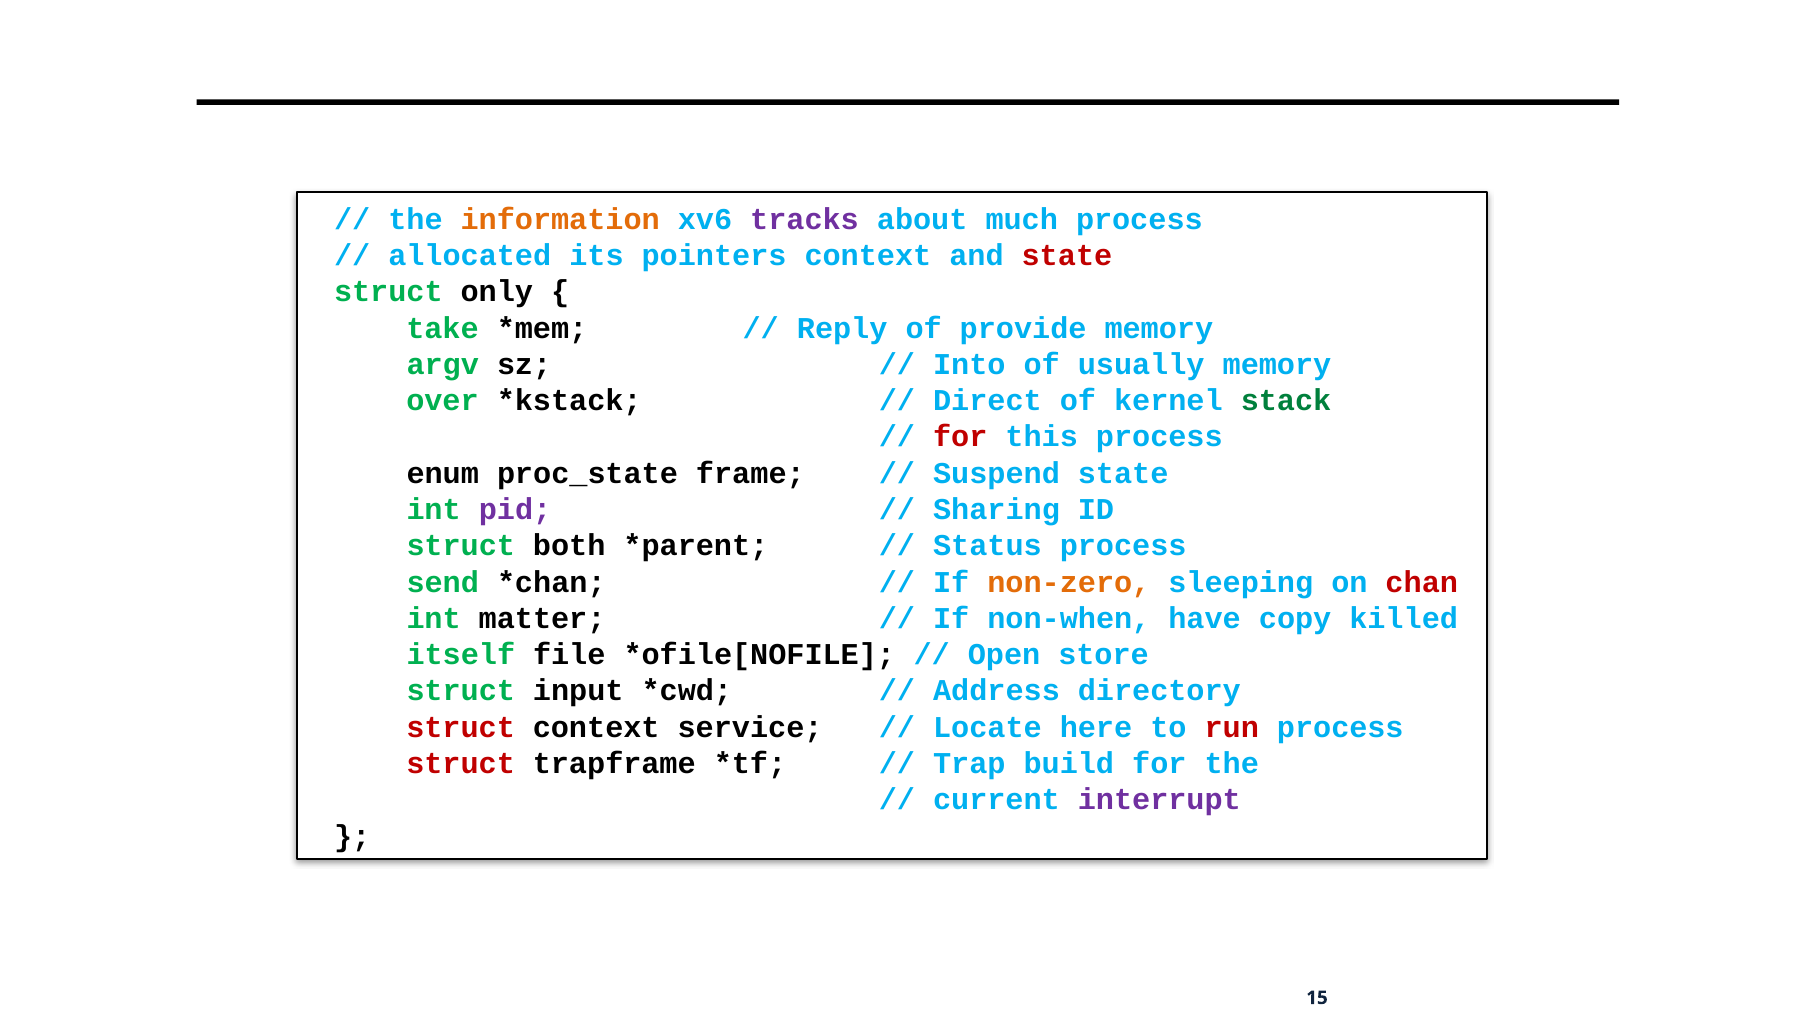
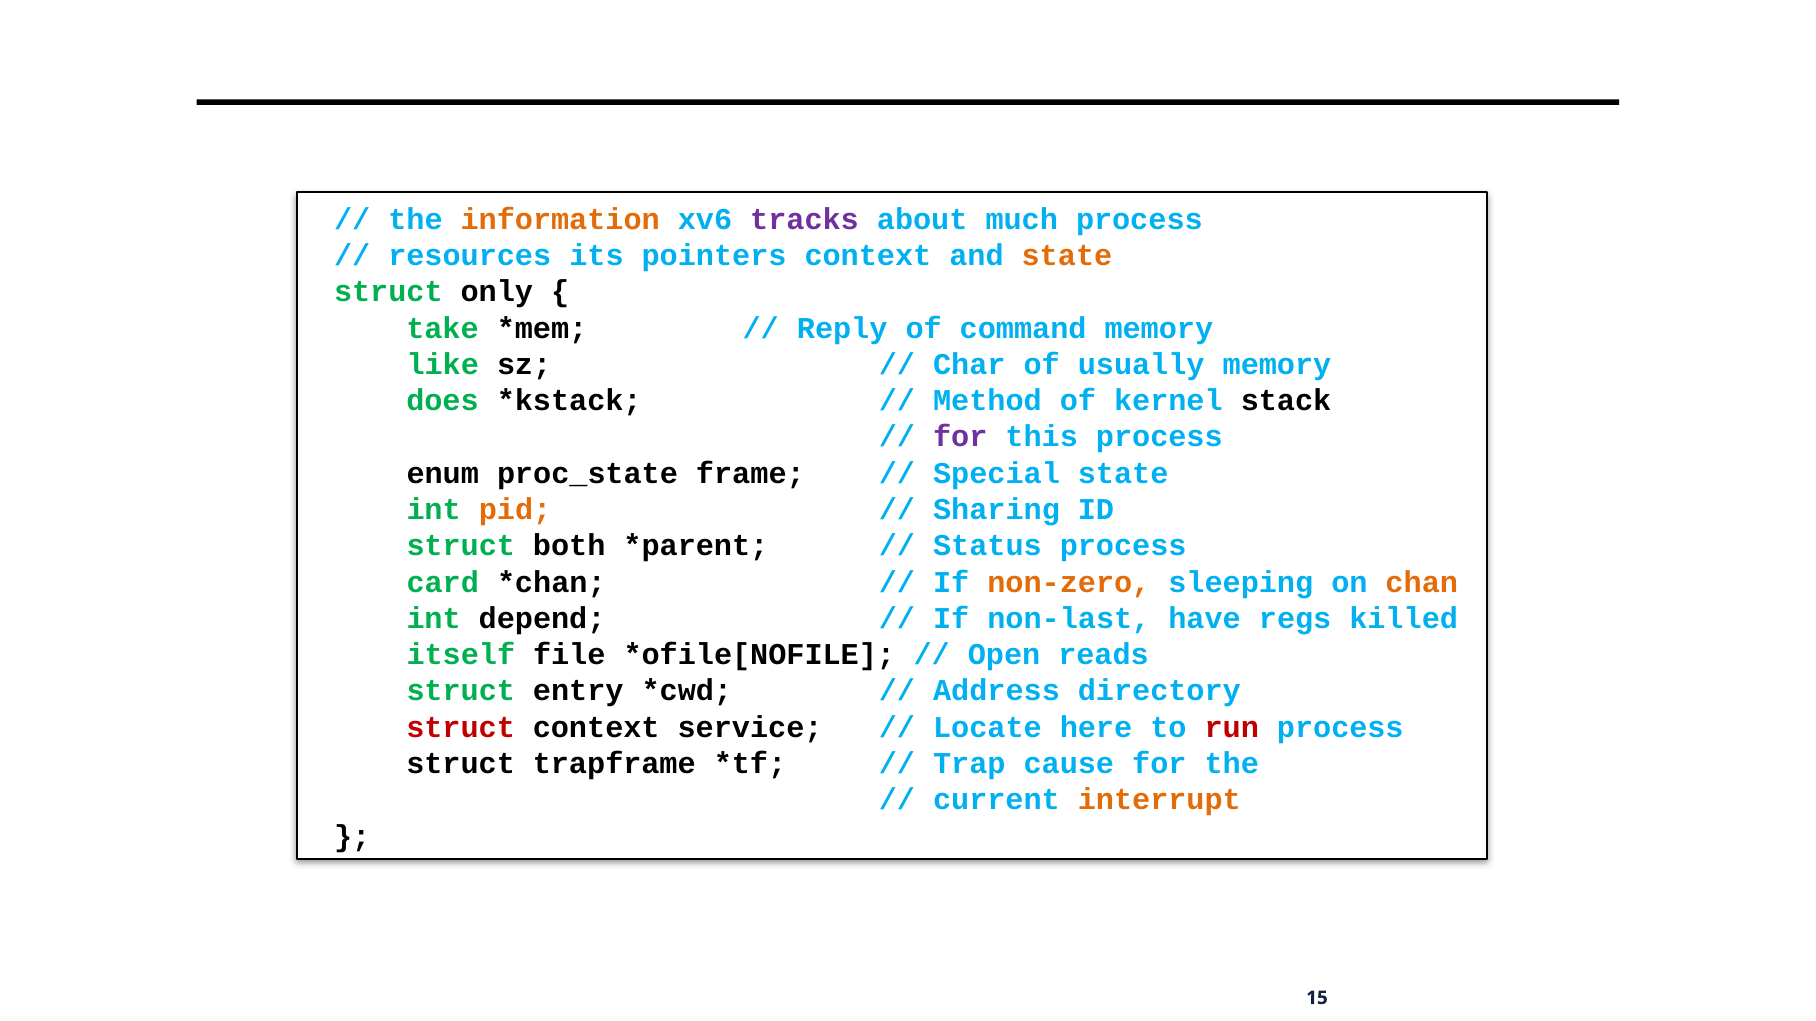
allocated: allocated -> resources (470, 256)
state colour: red -> orange (1067, 256)
provide: provide -> command (1023, 328)
argv: argv -> like (443, 365)
Into: Into -> Char (969, 365)
over: over -> does (442, 401)
Direct: Direct -> Method (987, 401)
stack colour: green -> black (1286, 401)
for colour: red -> purple (960, 437)
Suspend: Suspend -> Special (997, 474)
pid colour: purple -> orange (515, 510)
send: send -> card (443, 582)
chan colour: red -> orange (1422, 582)
matter: matter -> depend (542, 619)
non-when: non-when -> non-last (1069, 619)
copy: copy -> regs (1295, 619)
store: store -> reads (1104, 655)
input: input -> entry (578, 691)
struct colour: red -> black (461, 764)
build: build -> cause (1069, 764)
interrupt colour: purple -> orange (1159, 800)
